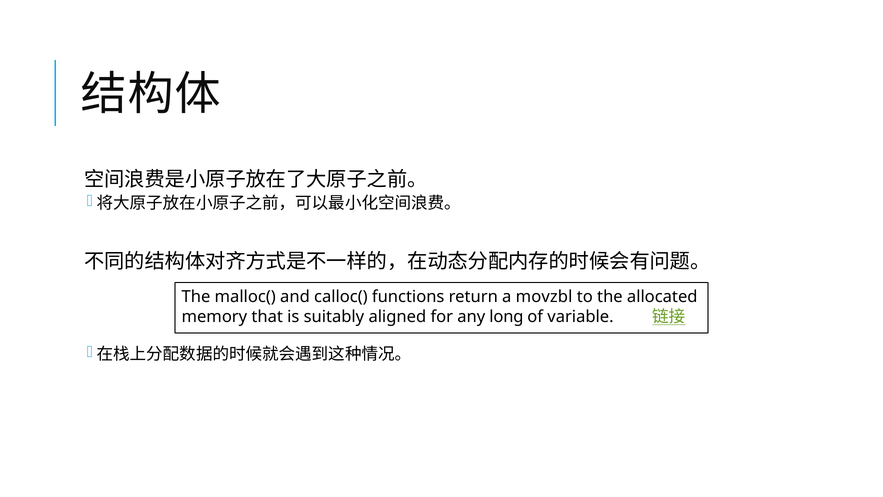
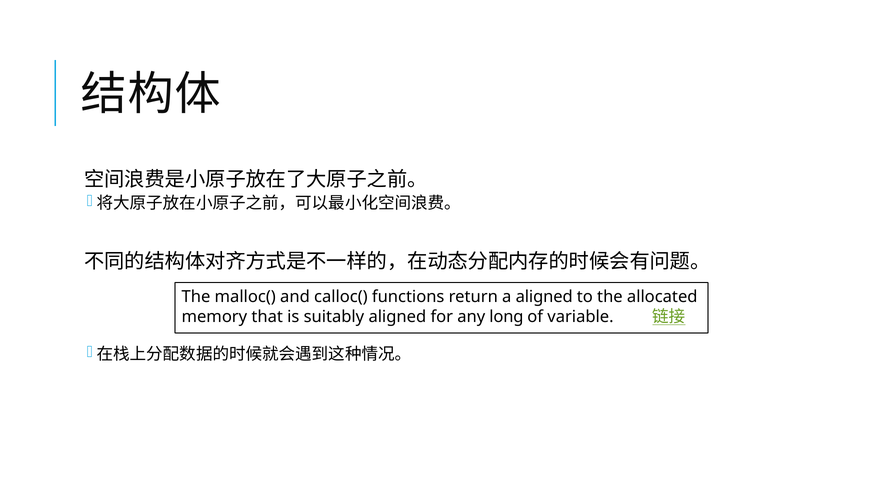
a movzbl: movzbl -> aligned (544, 297)
